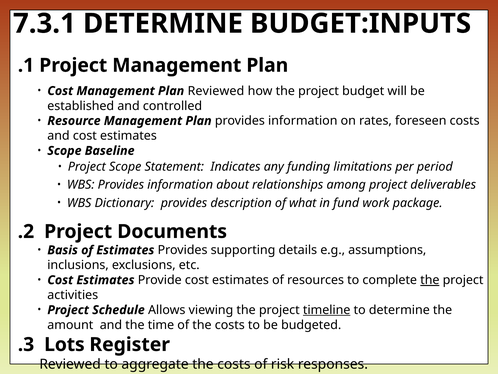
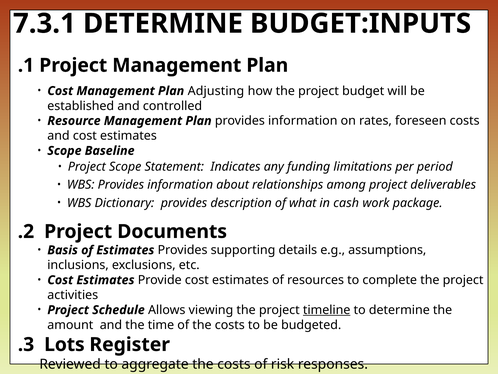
Plan Reviewed: Reviewed -> Adjusting (216, 91)
fund: fund -> cash (346, 203)
the underline: present -> none (430, 280)
